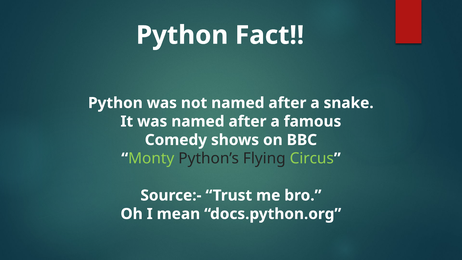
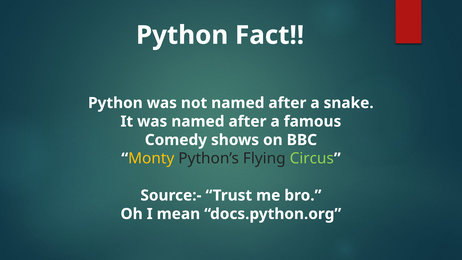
Monty colour: light green -> yellow (151, 158)
